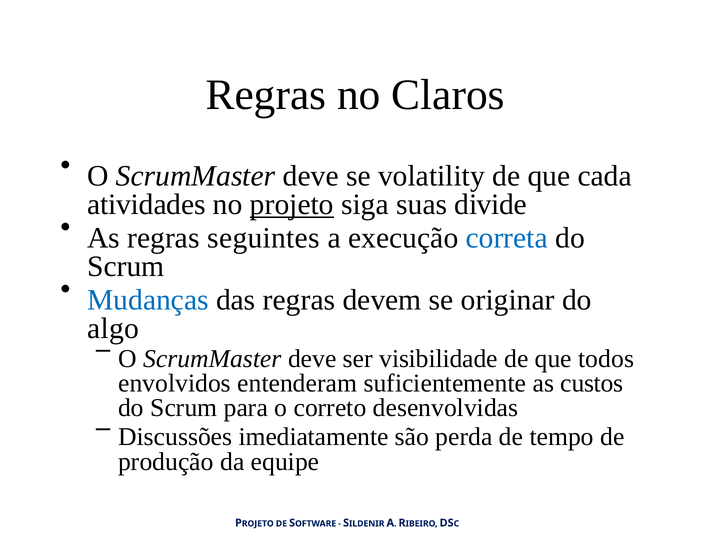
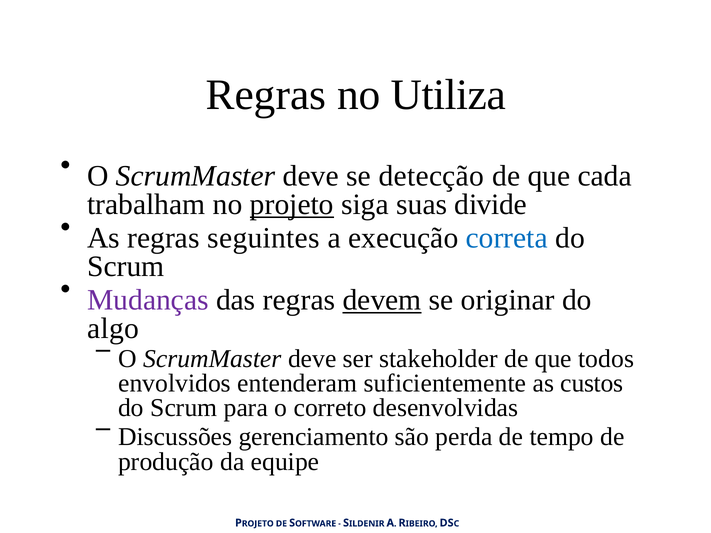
Claros: Claros -> Utiliza (448, 95)
volatility: volatility -> detecção (431, 176)
atividades: atividades -> trabalham (146, 205)
Mudanças colour: blue -> purple (148, 300)
devem underline: none -> present (382, 300)
visibilidade: visibilidade -> stakeholder (439, 359)
imediatamente: imediatamente -> gerenciamento (314, 437)
